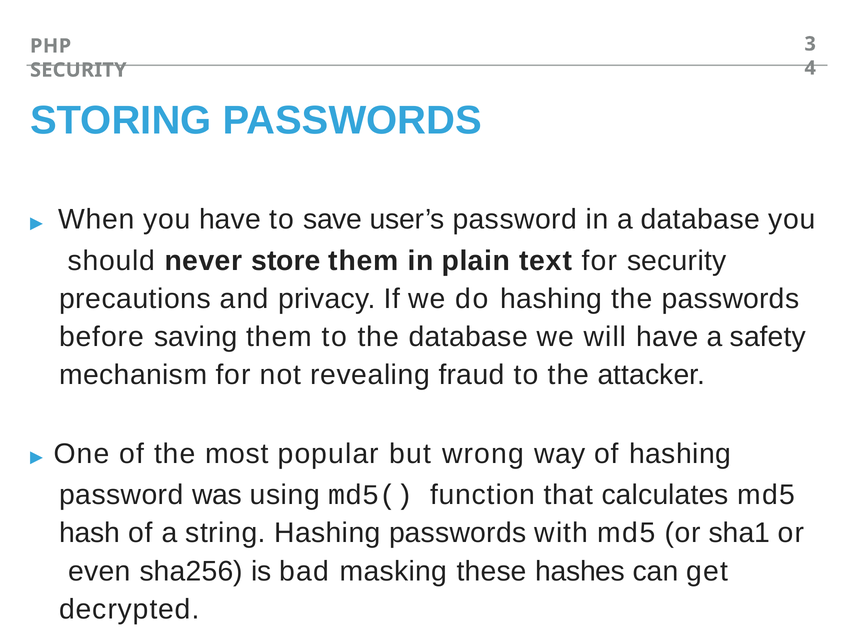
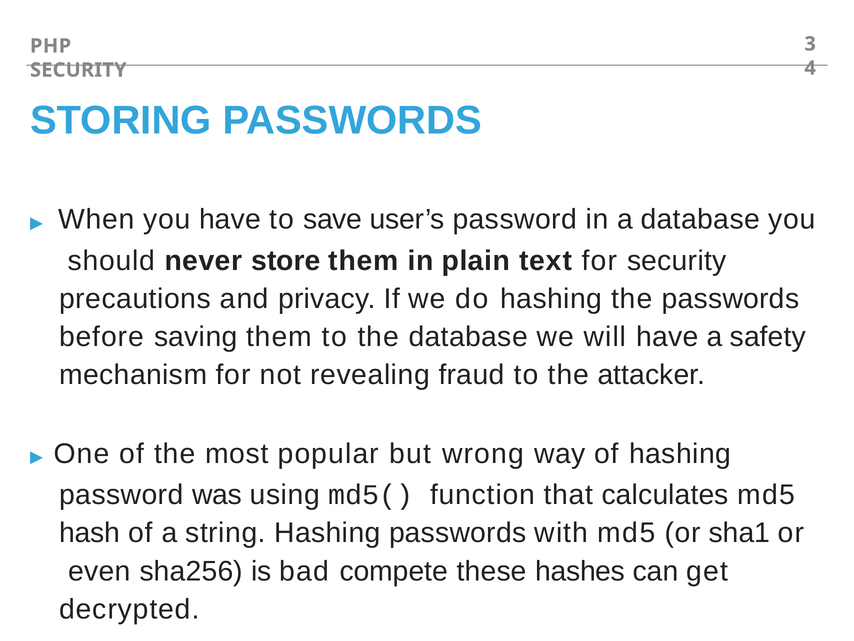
masking: masking -> compete (394, 571)
